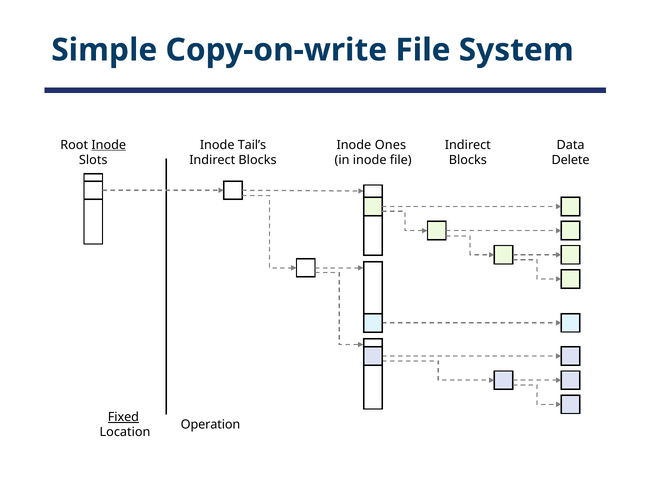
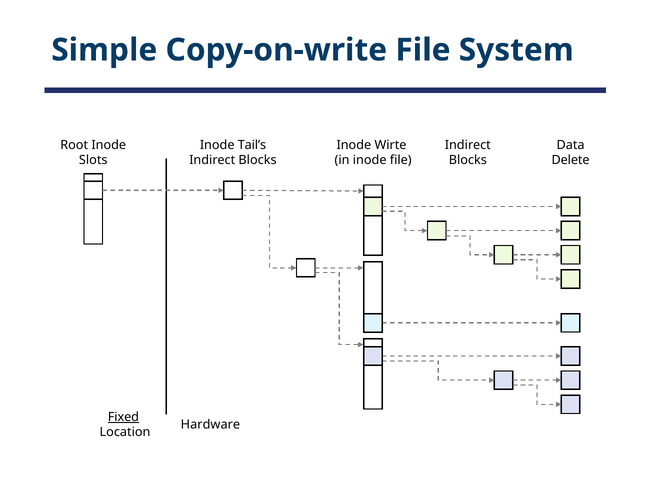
Inode underline: present -> none (109, 145)
Ones: Ones -> Wirte (391, 145)
Operation: Operation -> Hardware (210, 425)
